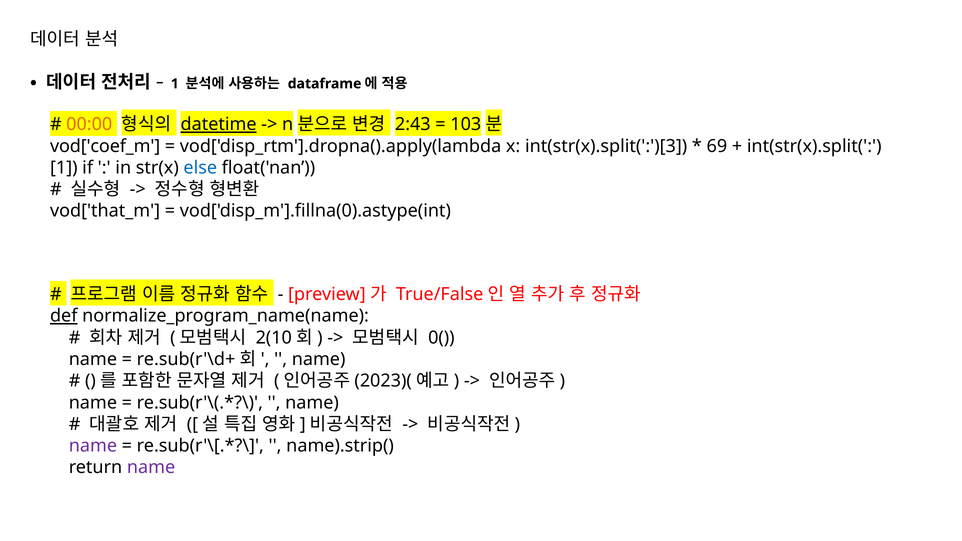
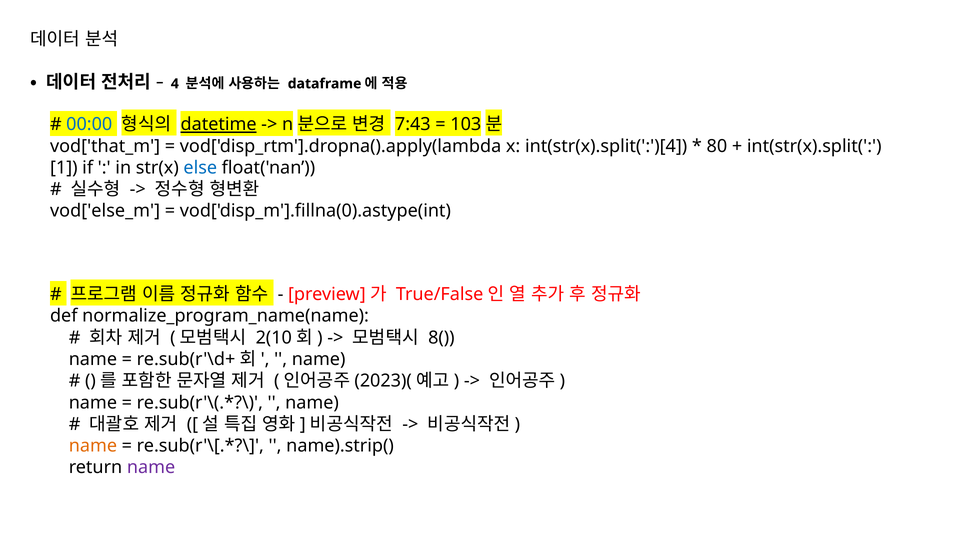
1: 1 -> 4 (175, 84)
00:00 colour: orange -> blue (89, 125)
2:43: 2:43 -> 7:43 (413, 125)
vod['coef_m: vod['coef_m -> vod['that_m (105, 146)
int(str(x).split(':')[3: int(str(x).split(':')[3 -> int(str(x).split(':')[4 (606, 146)
69: 69 -> 80 (717, 146)
vod['that_m: vod['that_m -> vod['else_m (105, 211)
def underline: present -> none (64, 316)
0(: 0( -> 8( (441, 338)
name colour: purple -> orange (93, 446)
